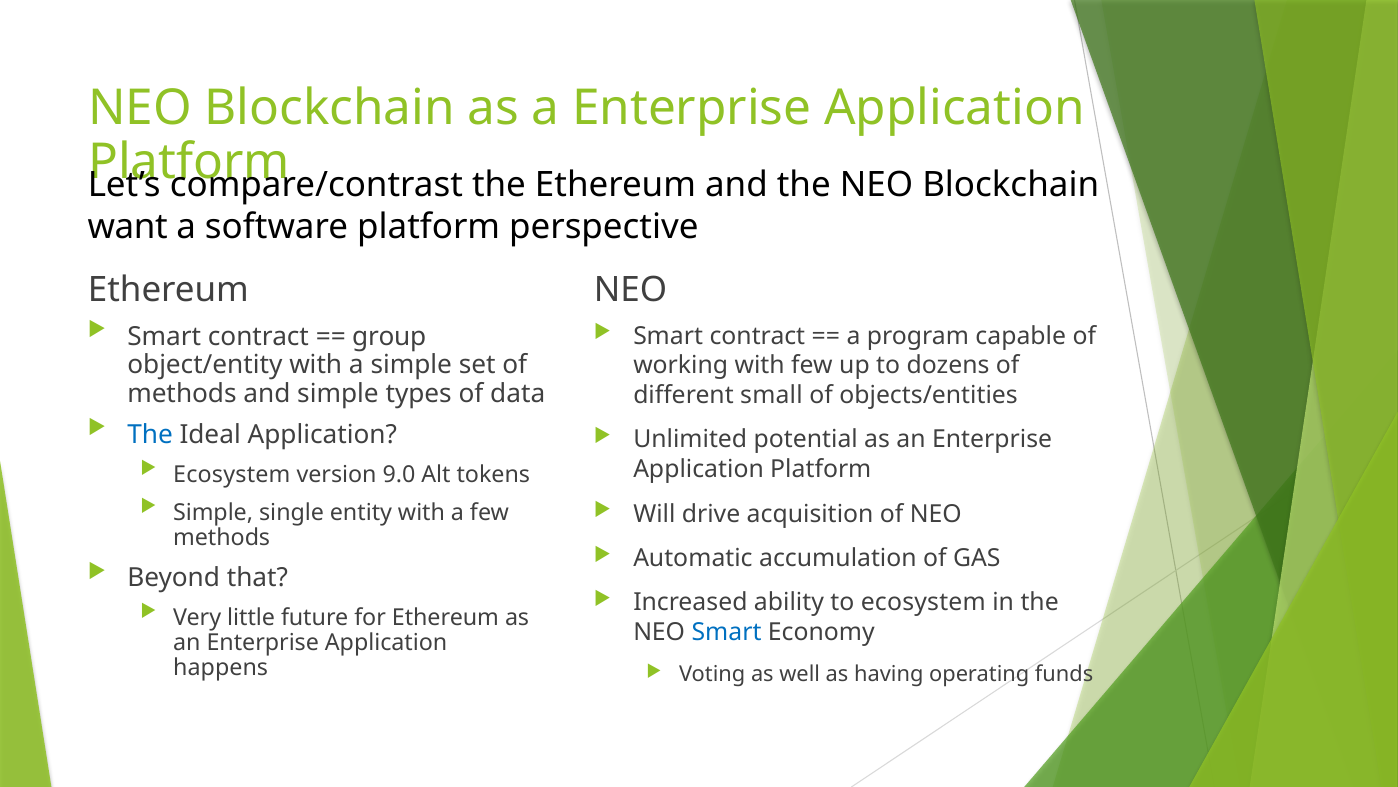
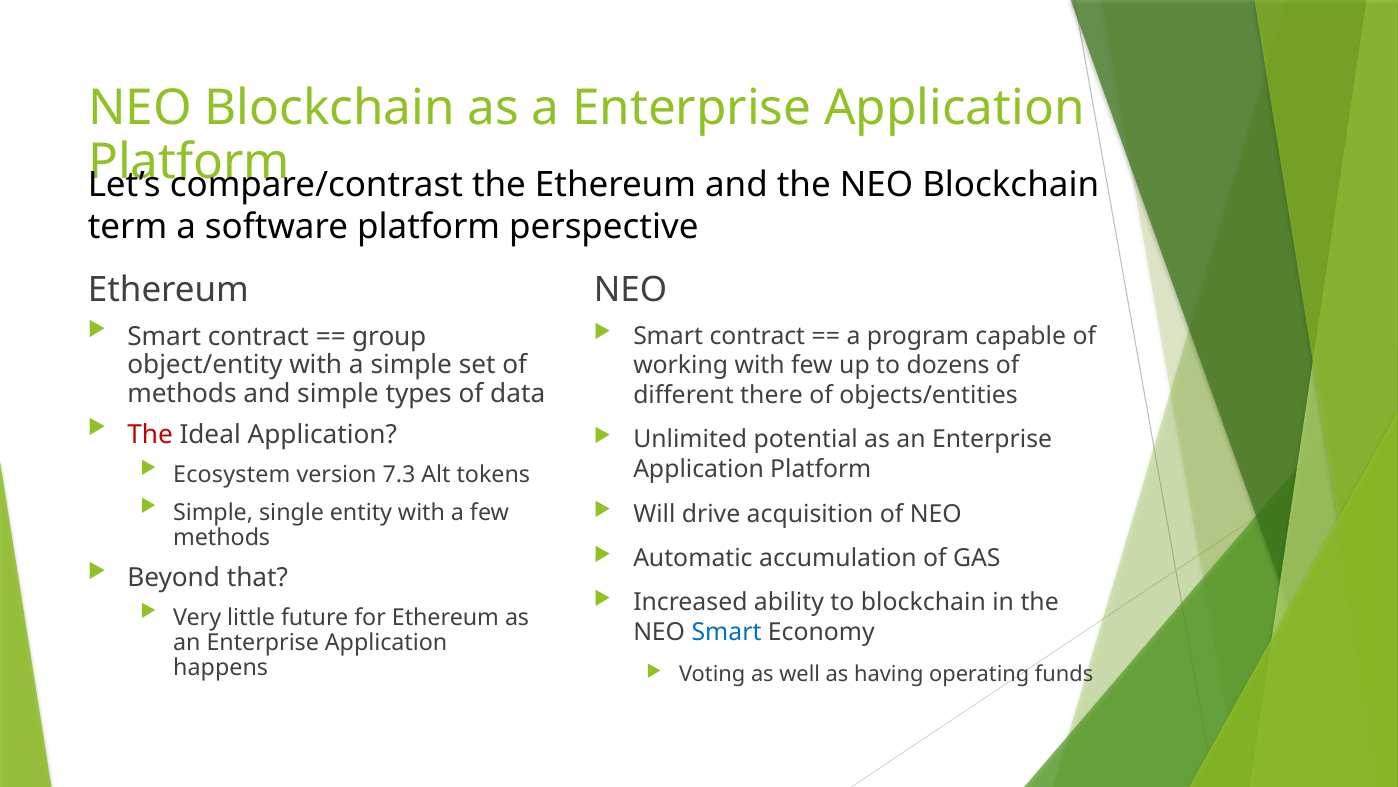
want: want -> term (128, 227)
small: small -> there (772, 395)
The colour: blue -> red (150, 435)
9.0: 9.0 -> 7.3 (399, 474)
to ecosystem: ecosystem -> blockchain (923, 602)
